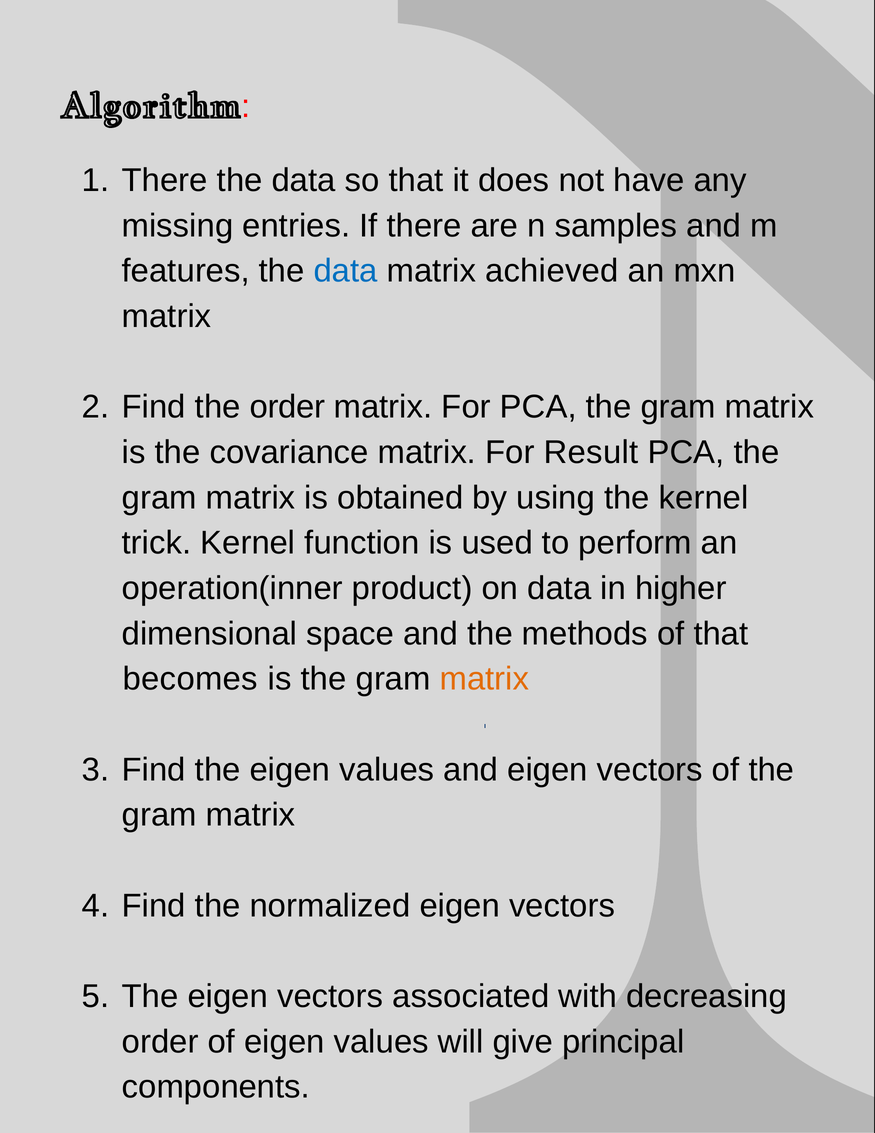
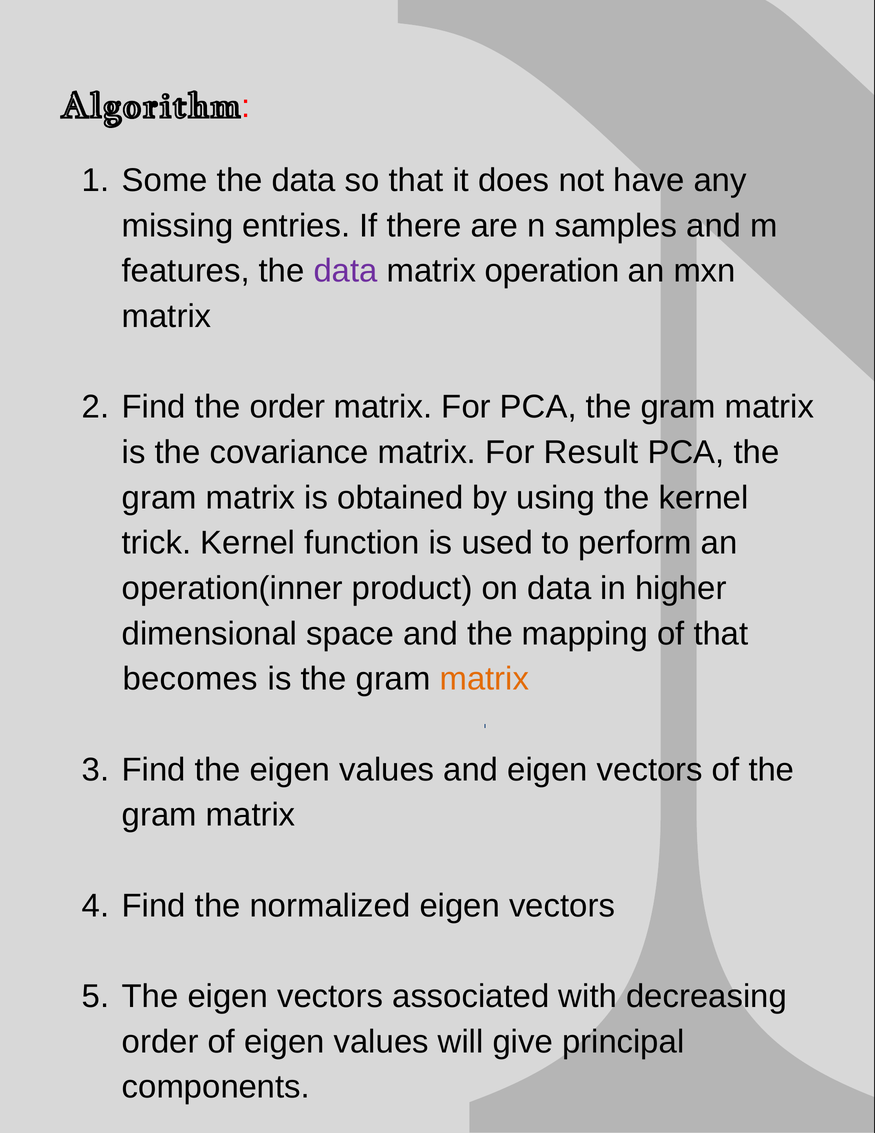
There: There -> Some (165, 180)
data colour: blue -> purple (346, 271)
achieved: achieved -> operation (552, 271)
methods: methods -> mapping (585, 633)
